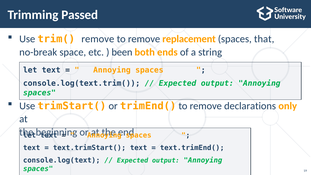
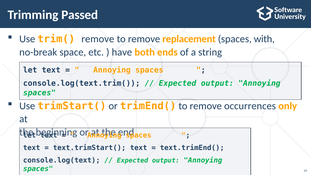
that: that -> with (264, 39)
been: been -> have (122, 52)
declarations: declarations -> occurrences (250, 106)
